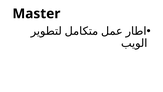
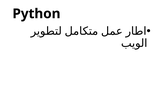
Master: Master -> Python (36, 14)
